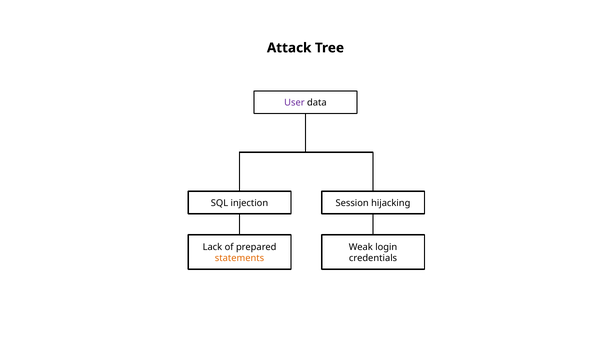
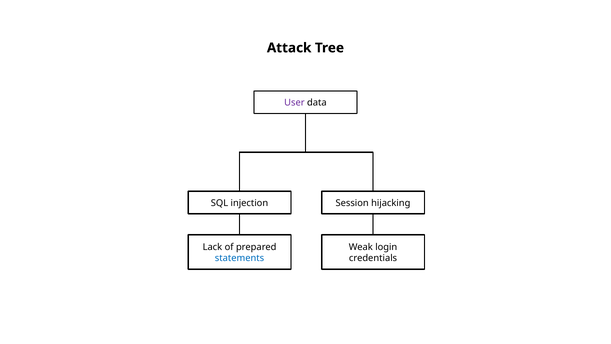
statements colour: orange -> blue (240, 258)
